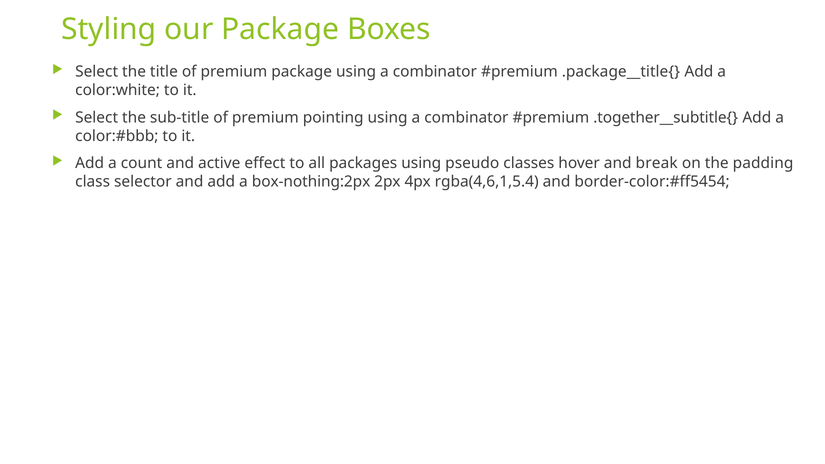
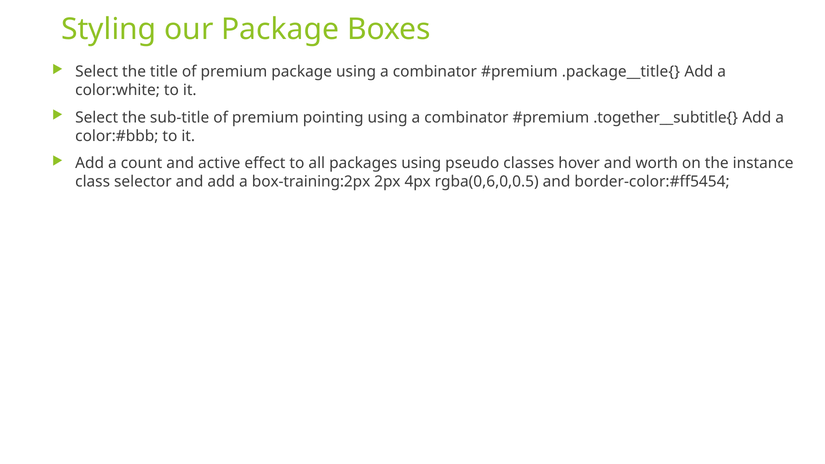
break: break -> worth (657, 163)
padding: padding -> instance (763, 163)
box-nothing:2px: box-nothing:2px -> box-training:2px (311, 182)
rgba(4,6,1,5.4: rgba(4,6,1,5.4 -> rgba(0,6,0,0.5 (487, 182)
